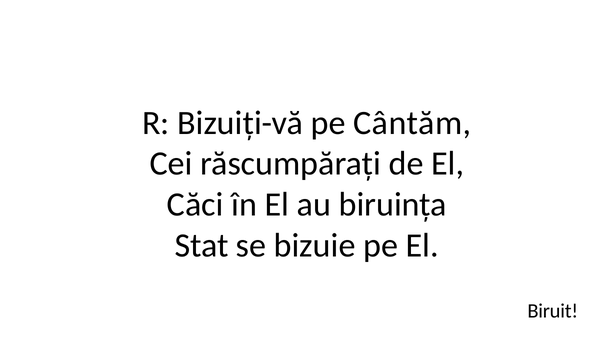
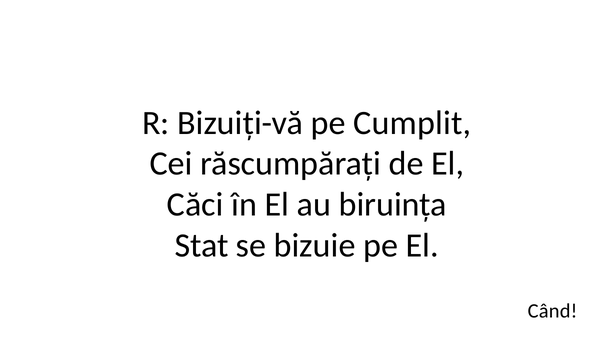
Cântăm: Cântăm -> Cumplit (412, 123)
Biruit: Biruit -> Când (553, 311)
